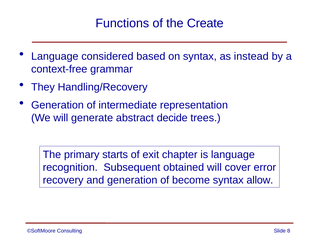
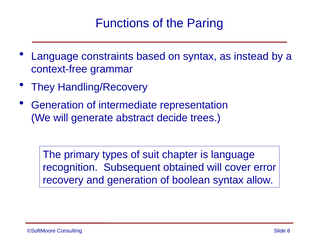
Create: Create -> Paring (205, 23)
considered: considered -> constraints (107, 56)
starts: starts -> types (115, 155)
exit: exit -> suit (151, 155)
become: become -> boolean (191, 180)
